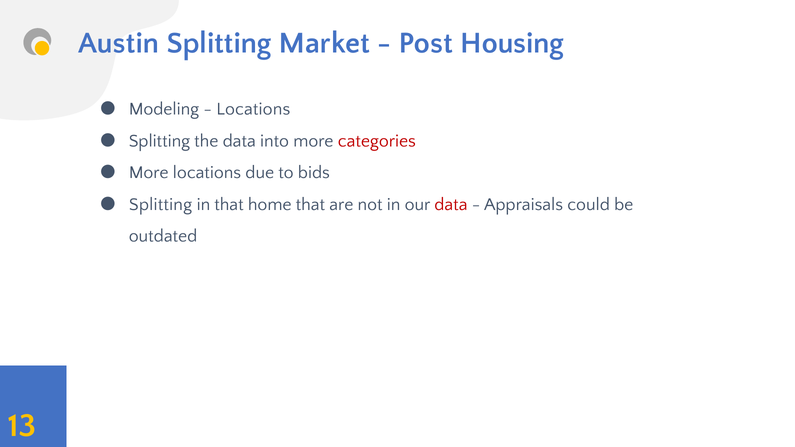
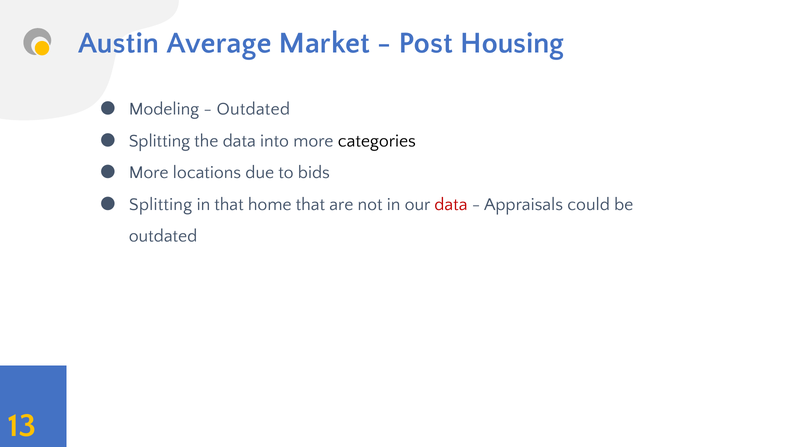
Austin Splitting: Splitting -> Average (219, 43)
Locations: Locations -> Outdated (253, 109)
categories colour: red -> black (377, 141)
